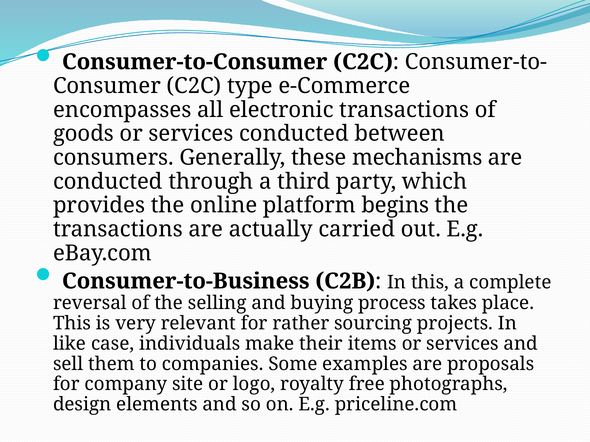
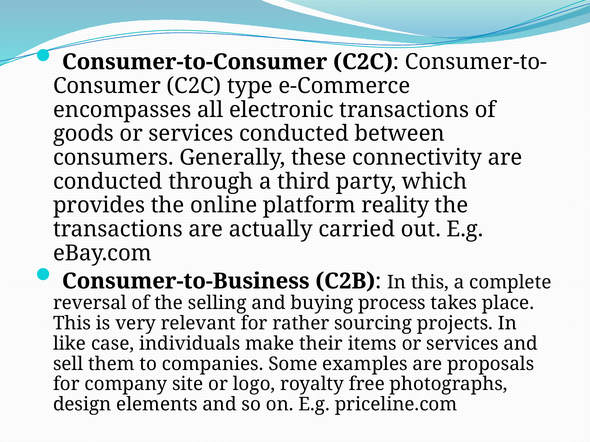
mechanisms: mechanisms -> connectivity (417, 158)
begins: begins -> reality (395, 206)
